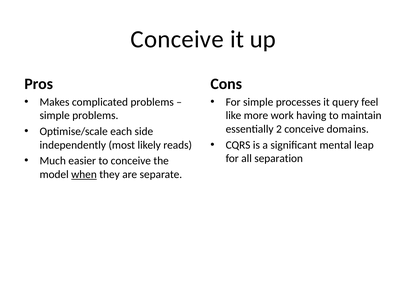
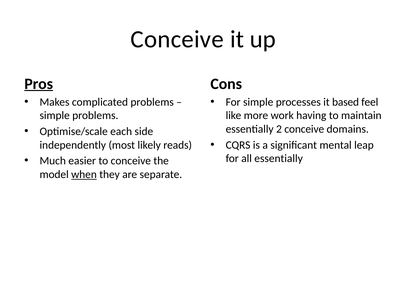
Pros underline: none -> present (39, 84)
query: query -> based (346, 102)
all separation: separation -> essentially (279, 158)
